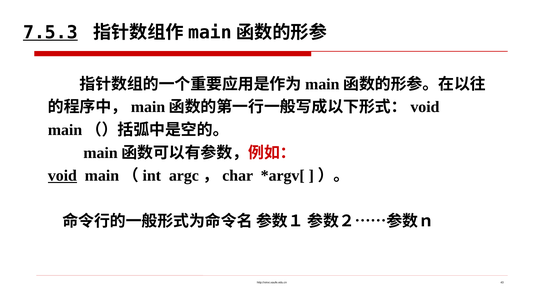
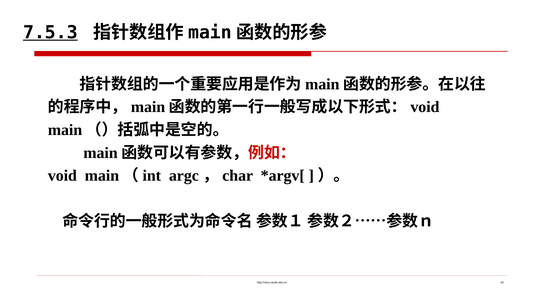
void underline: present -> none (62, 176)
